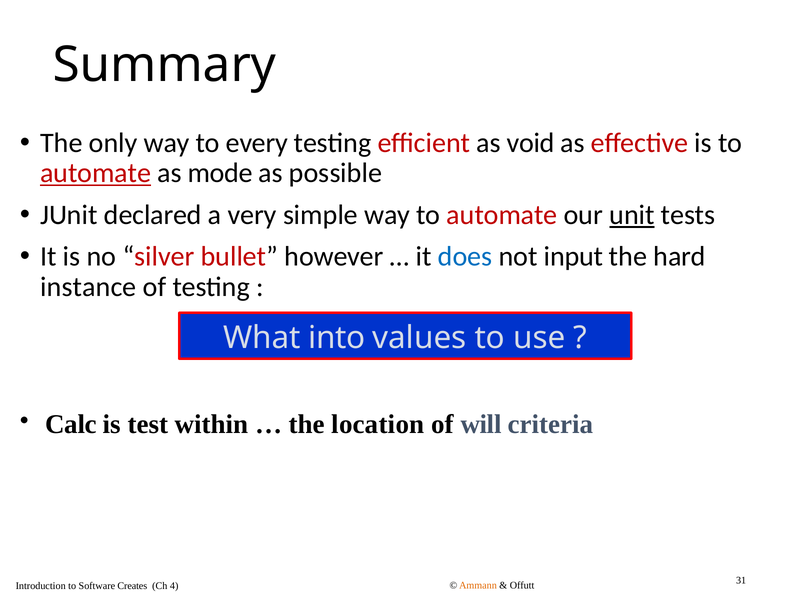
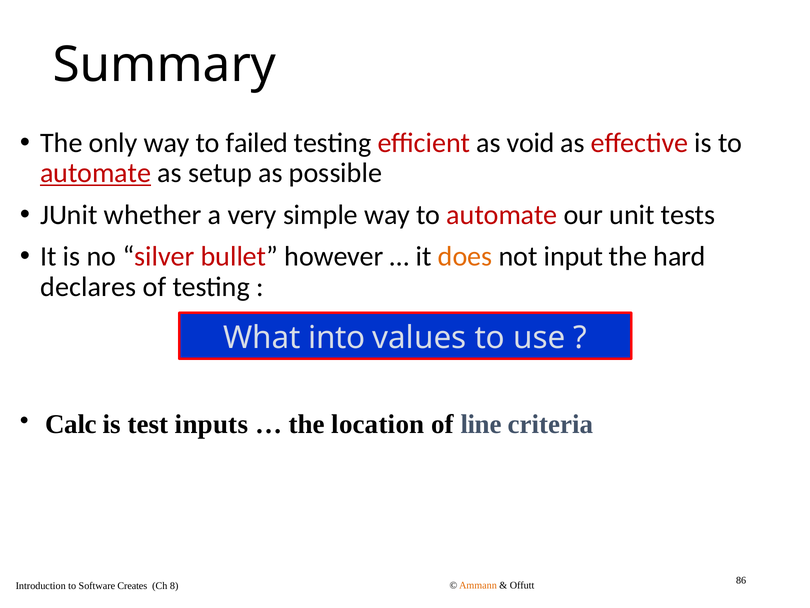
every: every -> failed (257, 143)
mode: mode -> setup (220, 173)
declared: declared -> whether (153, 215)
unit underline: present -> none (632, 215)
does colour: blue -> orange (465, 256)
instance: instance -> declares (88, 287)
within: within -> inputs (211, 424)
will: will -> line (481, 424)
4: 4 -> 8 (174, 585)
31: 31 -> 86 (741, 580)
